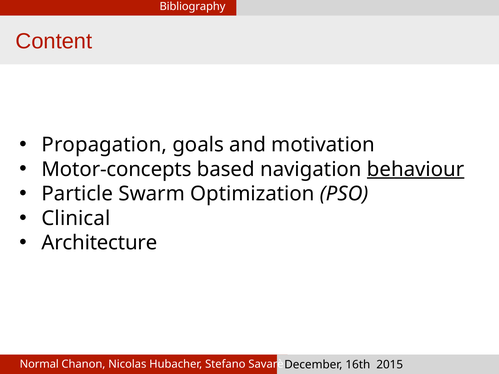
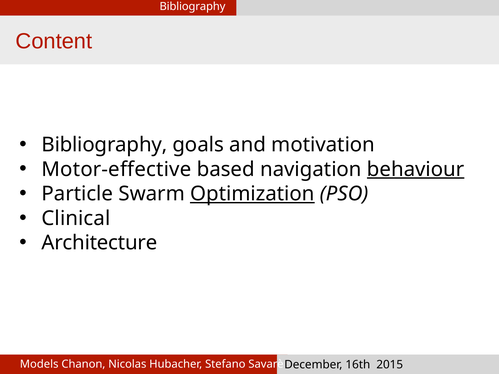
Propagation: Propagation -> Bibliography (104, 145)
Motor-concepts: Motor-concepts -> Motor-effective (116, 169)
Optimization underline: none -> present (252, 194)
Normal: Normal -> Models (39, 364)
